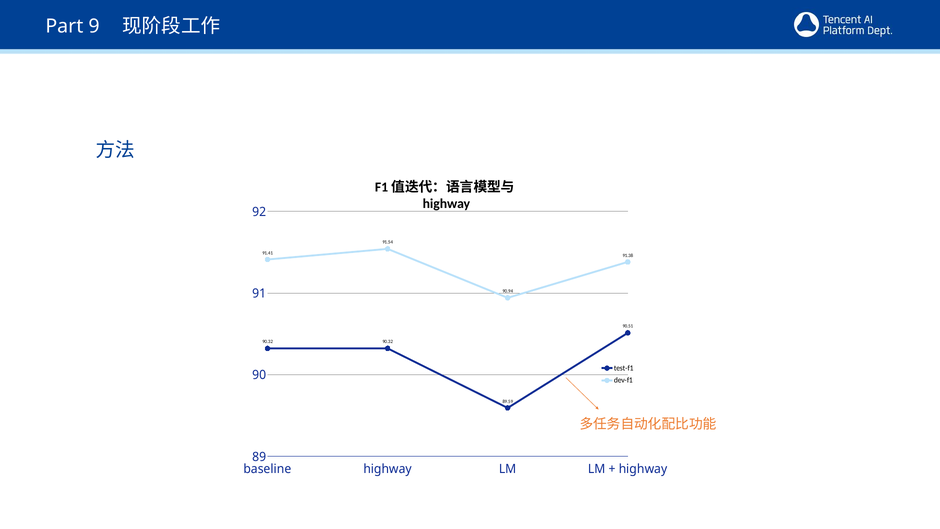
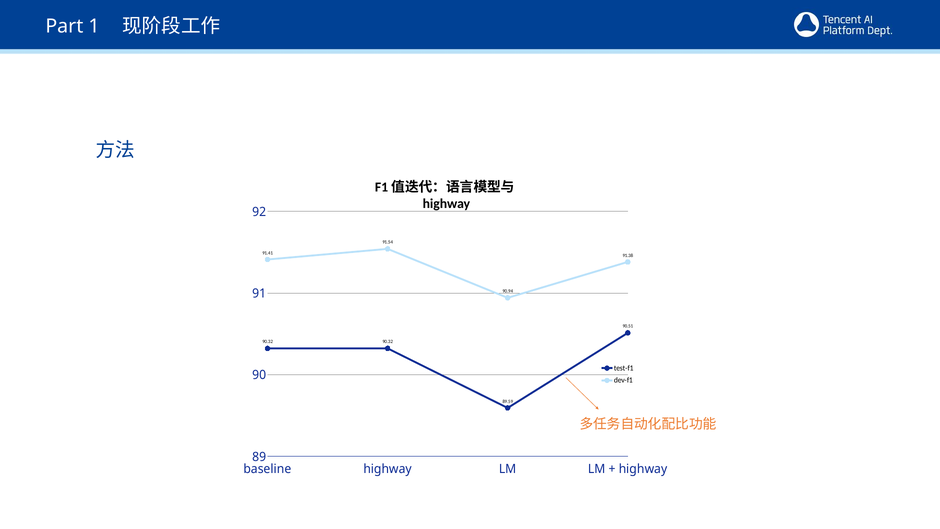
9: 9 -> 1 (94, 26)
